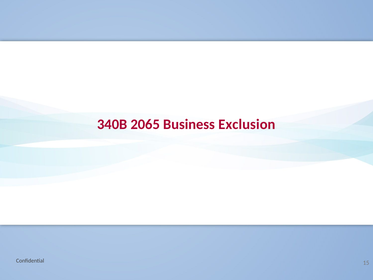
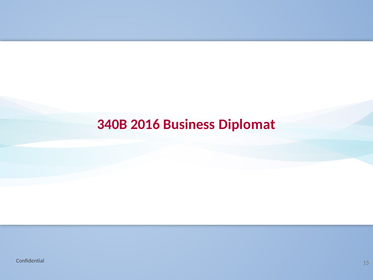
2065: 2065 -> 2016 (145, 124)
Exclusion: Exclusion -> Diplomat (247, 124)
